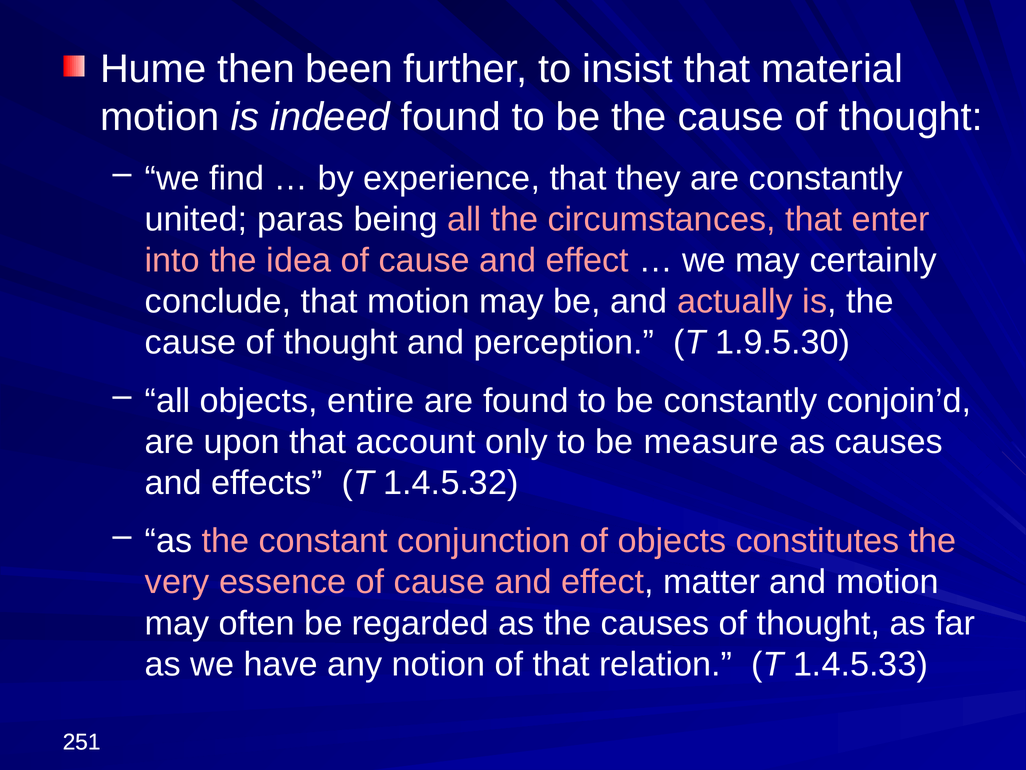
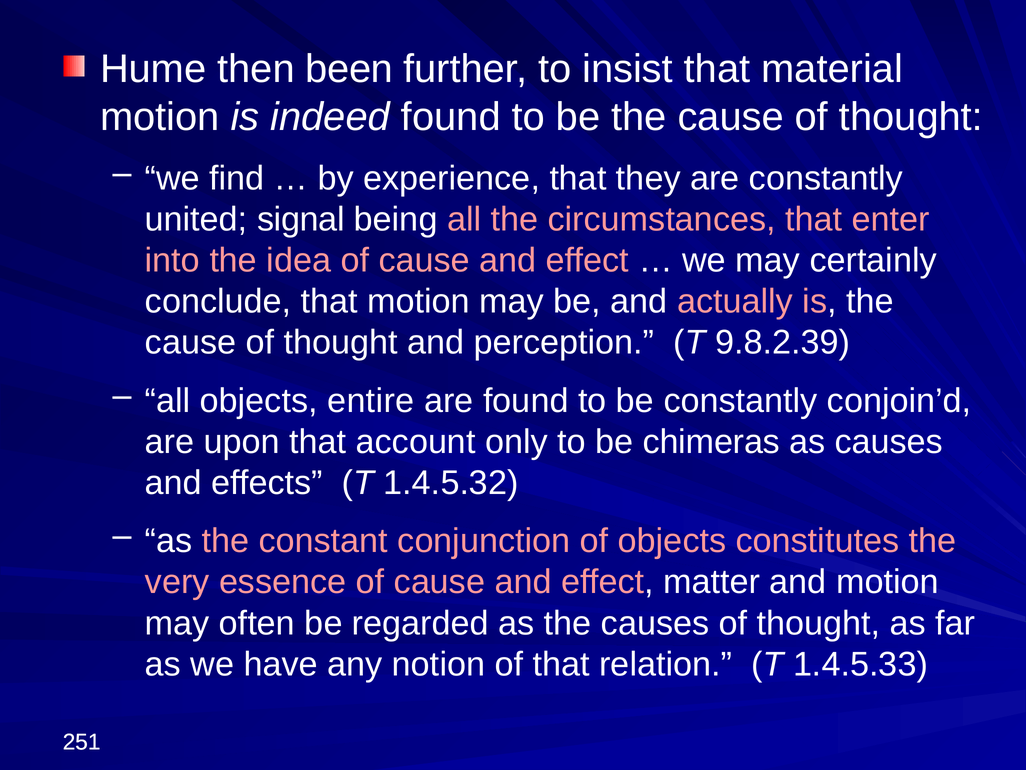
paras: paras -> signal (301, 219)
1.9.5.30: 1.9.5.30 -> 9.8.2.39 (783, 342)
measure: measure -> chimeras (711, 442)
